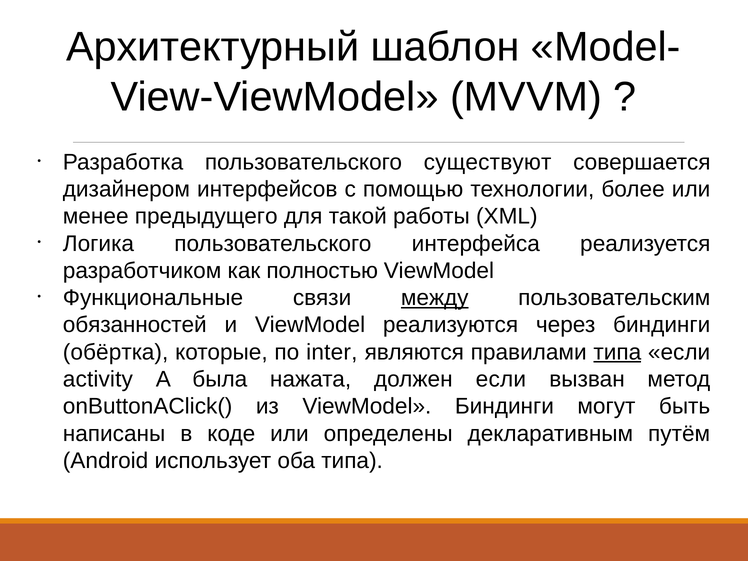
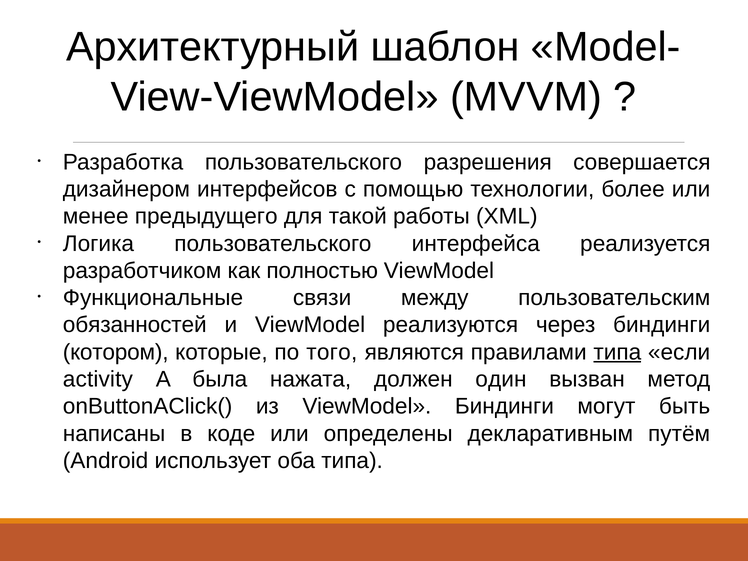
существуют: существуют -> разрешения (488, 162)
между underline: present -> none (435, 298)
обёртка: обёртка -> котором (116, 352)
inter: inter -> того (332, 352)
должен если: если -> один (501, 379)
